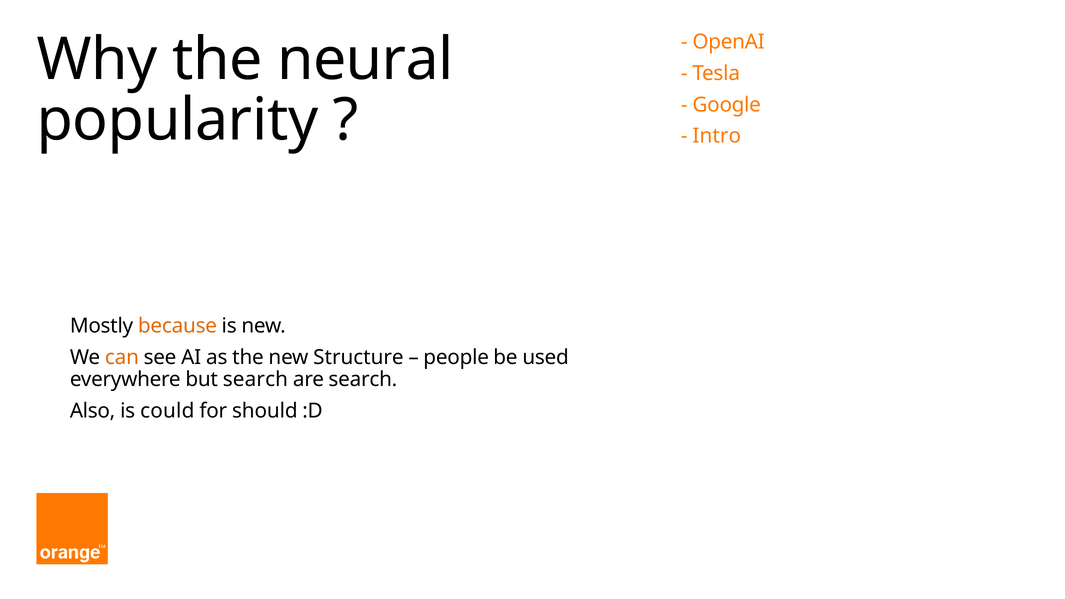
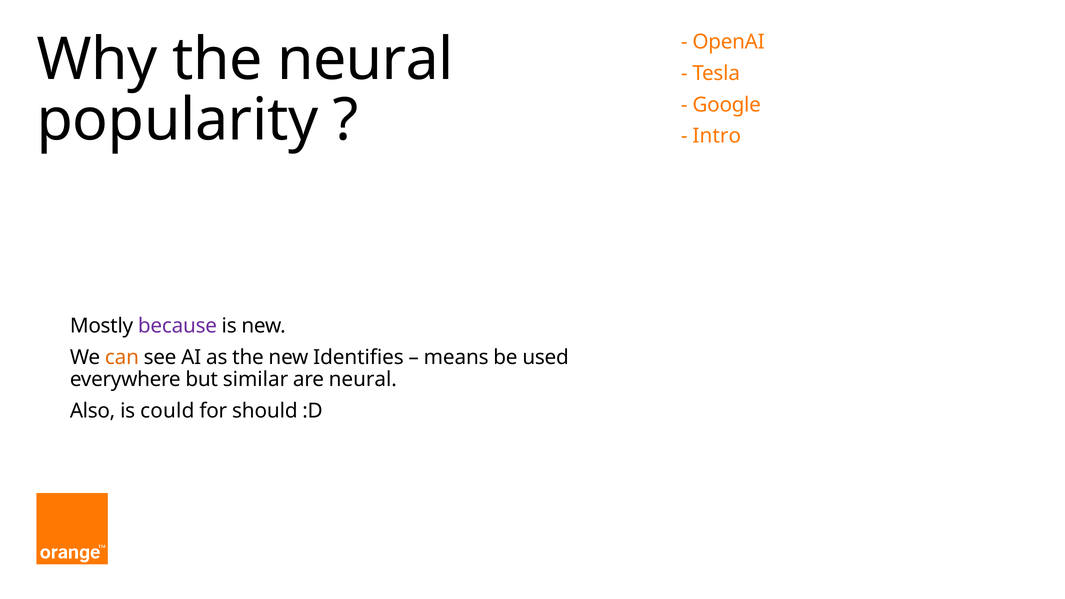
because colour: orange -> purple (177, 326)
Structure: Structure -> Identifies (358, 357)
people: people -> means (456, 357)
but search: search -> similar (255, 380)
are search: search -> neural (363, 380)
